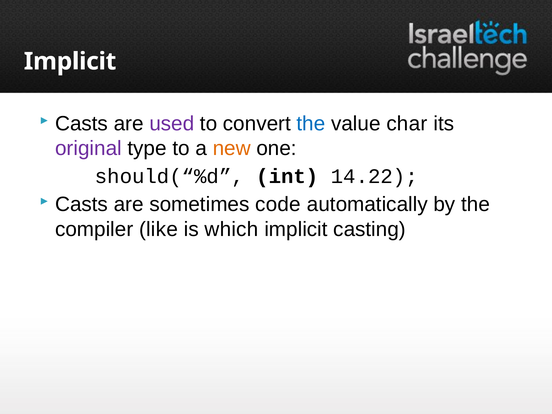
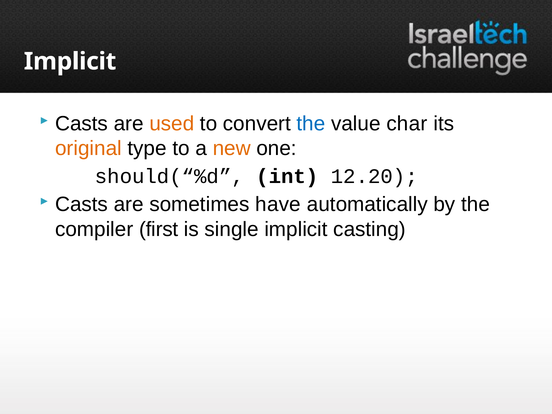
used colour: purple -> orange (172, 124)
original colour: purple -> orange (88, 148)
14.22: 14.22 -> 12.20 (374, 176)
code: code -> have (278, 204)
like: like -> first (159, 229)
which: which -> single (232, 229)
